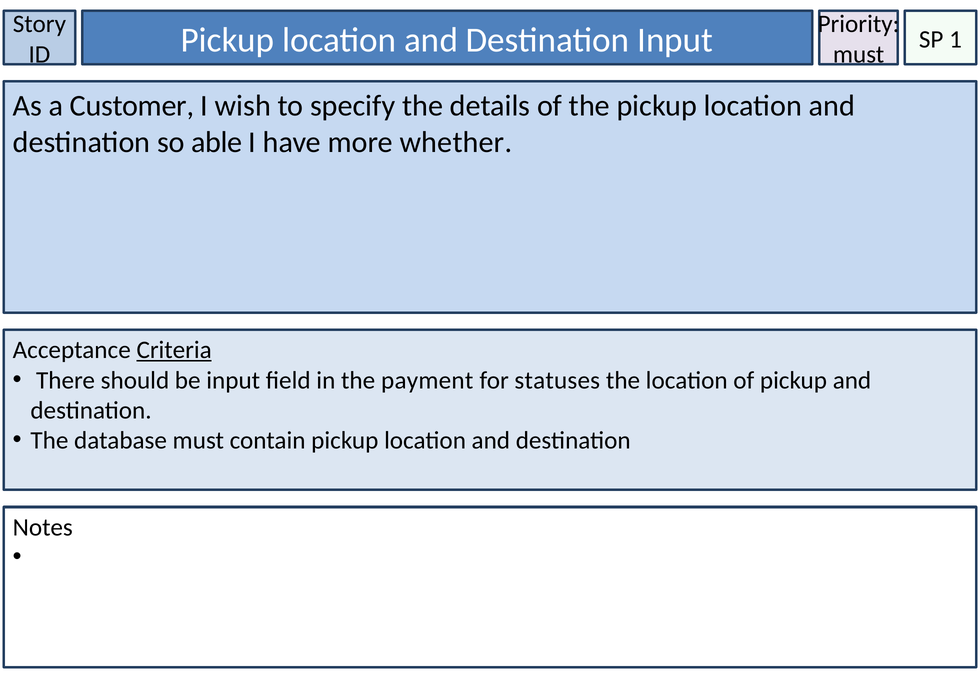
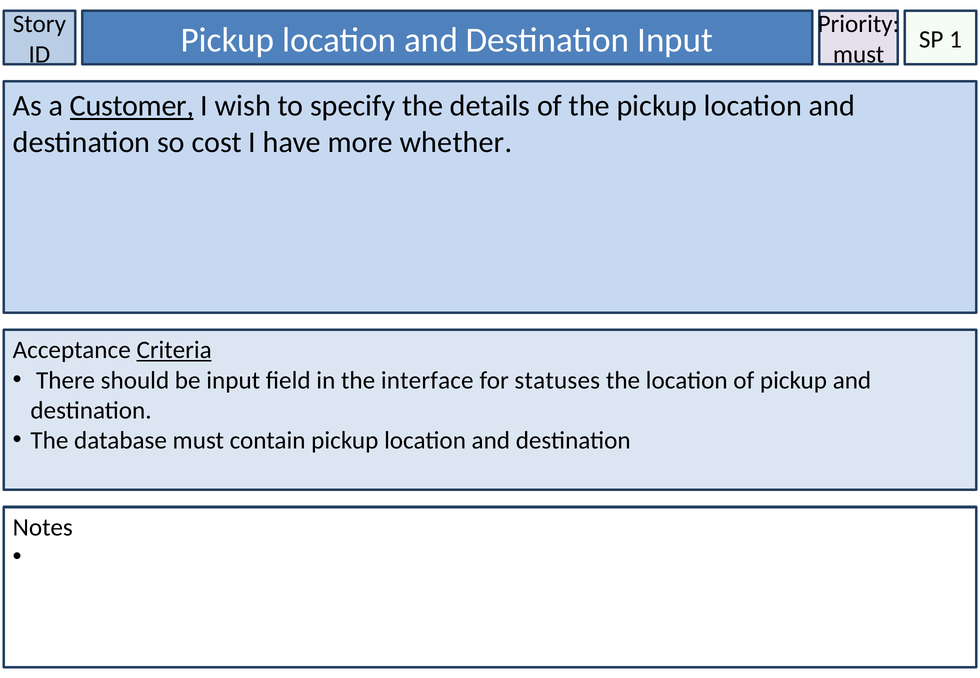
Customer underline: none -> present (132, 106)
able: able -> cost (217, 142)
payment: payment -> interface (427, 381)
